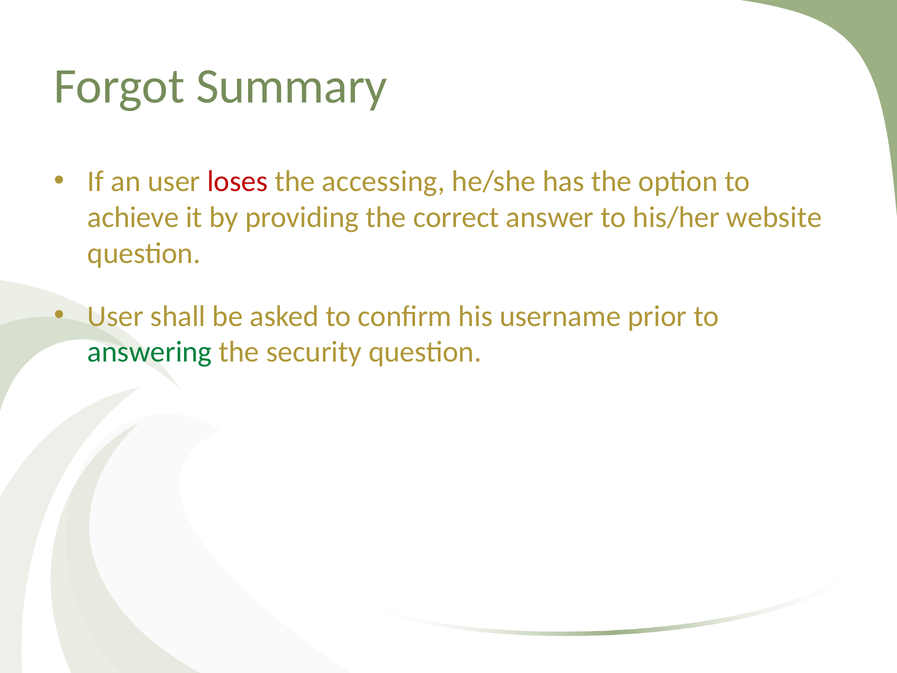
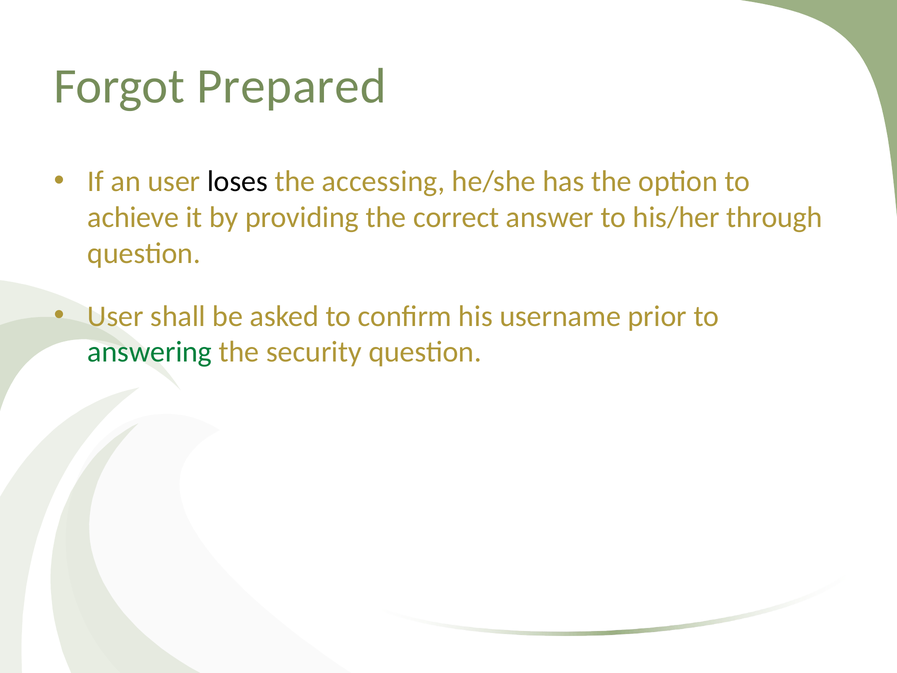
Summary: Summary -> Prepared (291, 86)
loses colour: red -> black (237, 182)
website: website -> through (774, 217)
